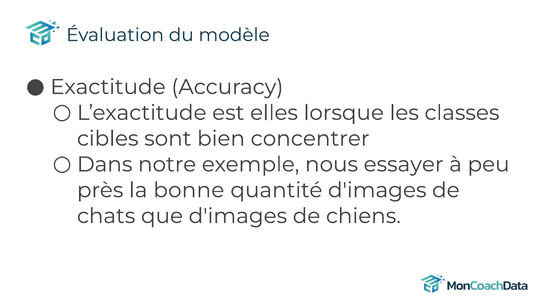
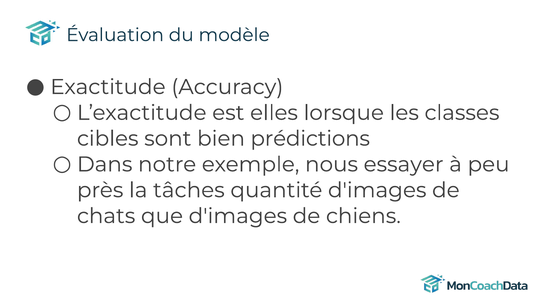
concentrer: concentrer -> prédictions (310, 139)
bonne: bonne -> tâches (189, 190)
